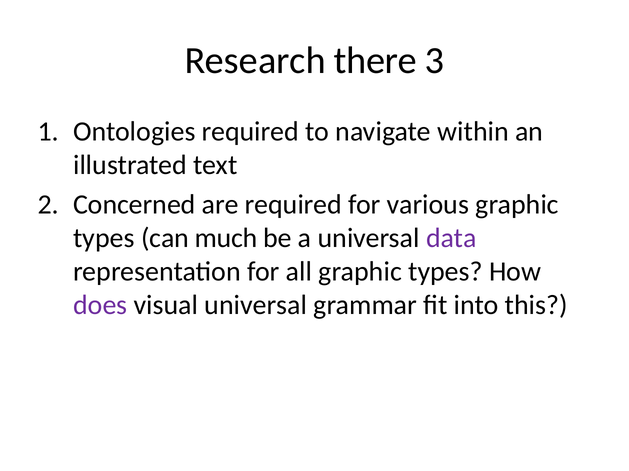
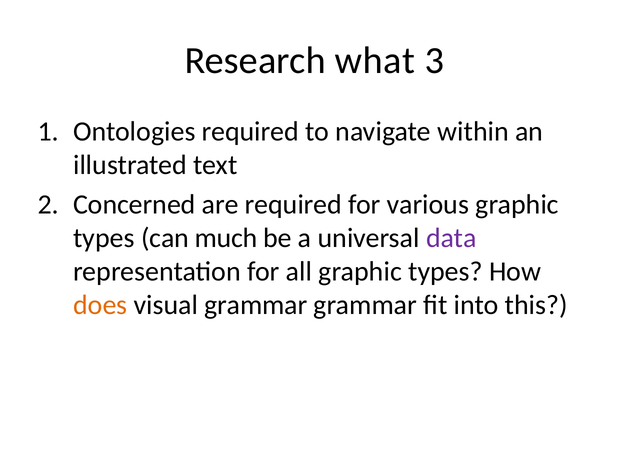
there: there -> what (375, 61)
does colour: purple -> orange (100, 305)
visual universal: universal -> grammar (256, 305)
